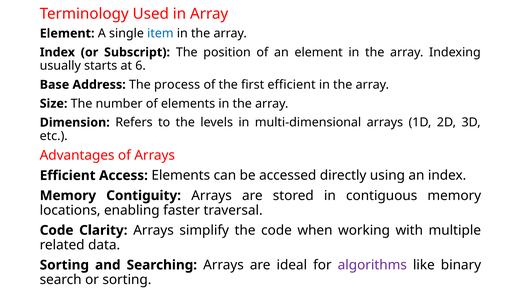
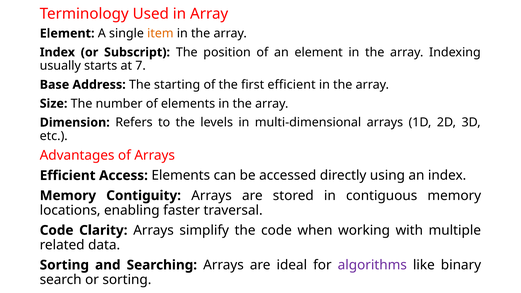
item colour: blue -> orange (160, 33)
6: 6 -> 7 (141, 66)
process: process -> starting (177, 85)
